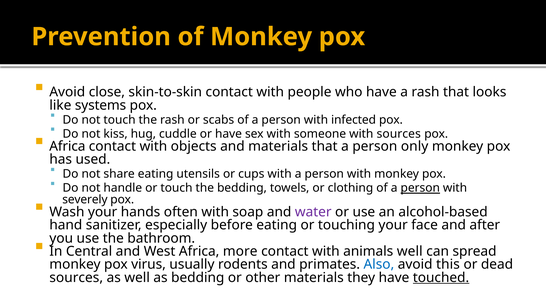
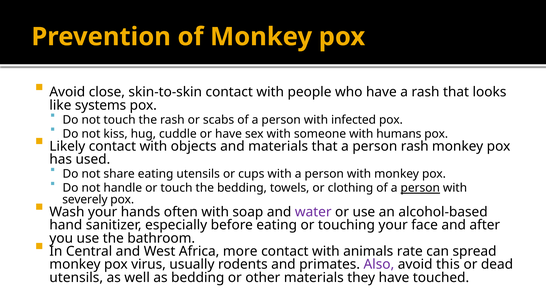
with sources: sources -> humans (399, 134)
Africa: Africa -> Likely (67, 146)
person only: only -> rash (415, 146)
animals well: well -> rate (410, 251)
Also colour: blue -> purple (379, 265)
sources: sources -> utensils (76, 278)
touched underline: present -> none (441, 278)
